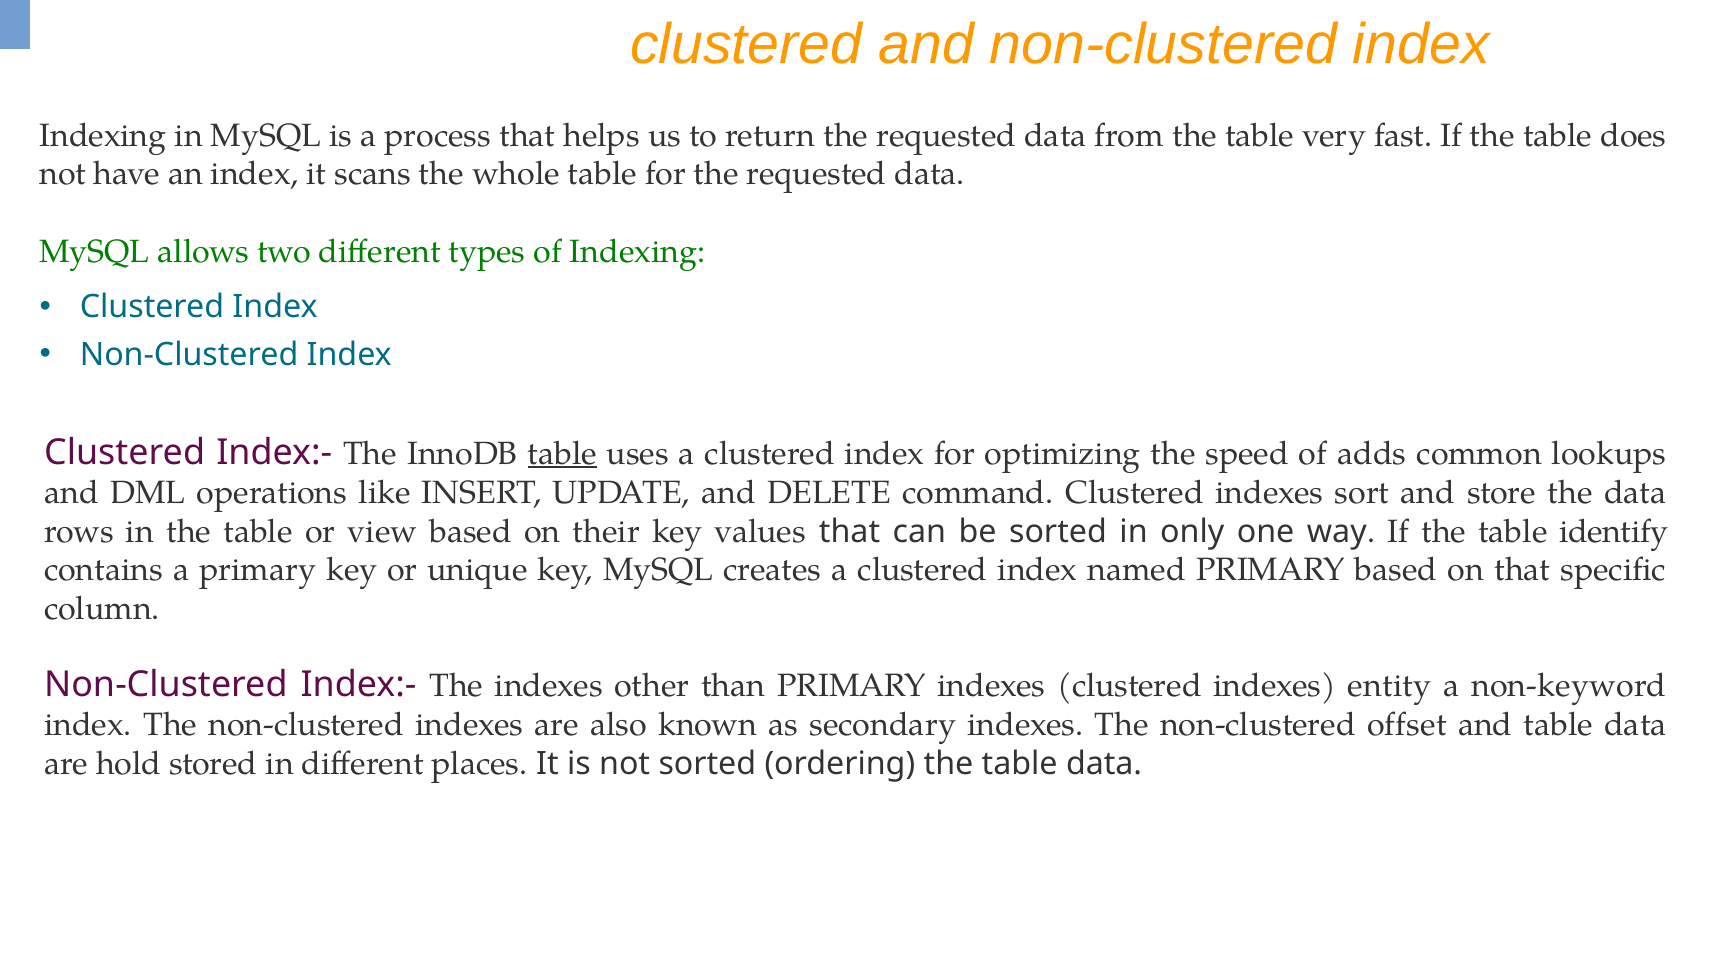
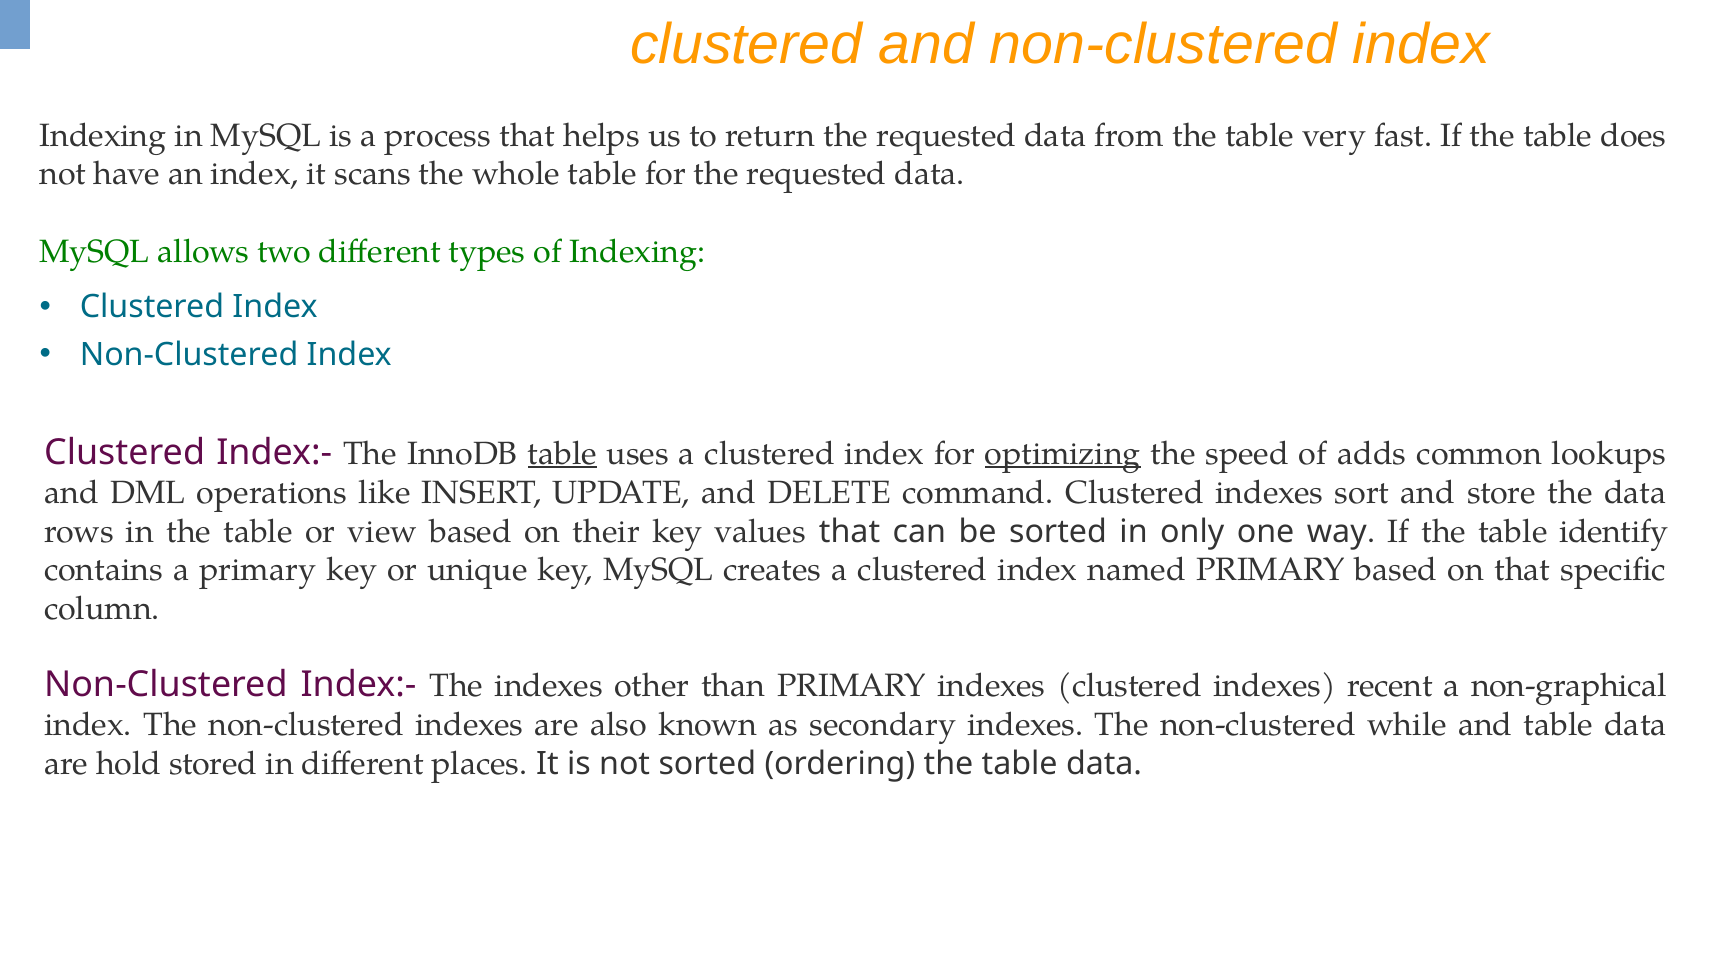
optimizing underline: none -> present (1063, 454)
entity: entity -> recent (1390, 686)
non-keyword: non-keyword -> non-graphical (1569, 686)
offset: offset -> while (1407, 725)
